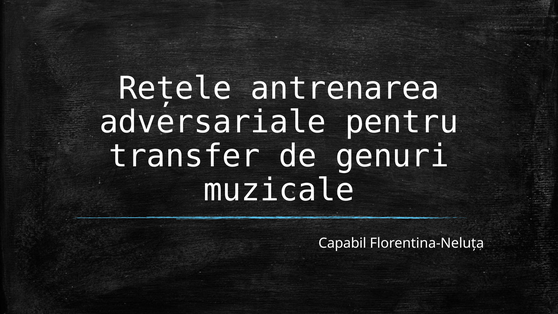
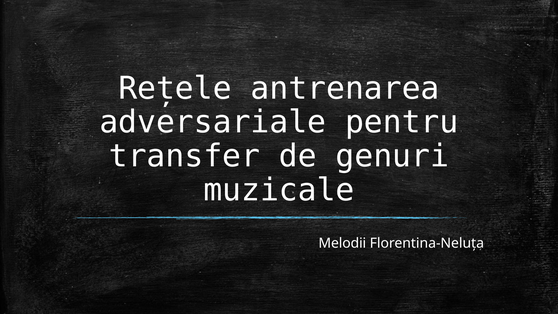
Capabil: Capabil -> Melodii (342, 243)
